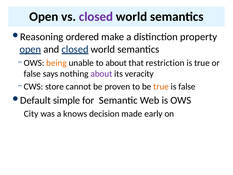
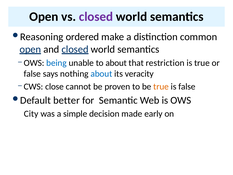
property: property -> common (199, 37)
being colour: orange -> blue (56, 63)
about colour: purple -> blue (101, 74)
store: store -> close (55, 86)
simple: simple -> better (66, 100)
knows: knows -> simple (75, 114)
